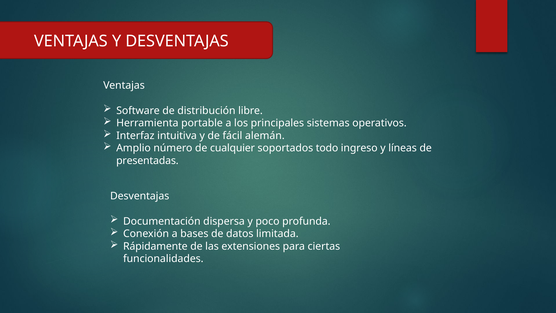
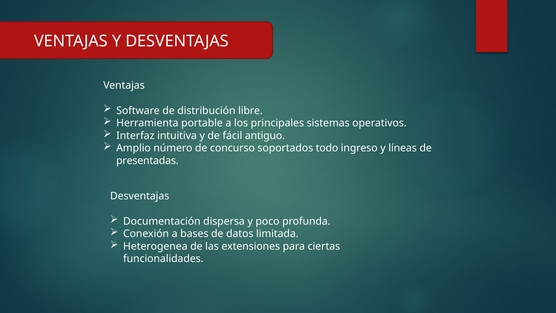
alemán: alemán -> antiguo (265, 136)
cualquier: cualquier -> concurso (232, 148)
Rápidamente: Rápidamente -> Heterogenea (155, 246)
